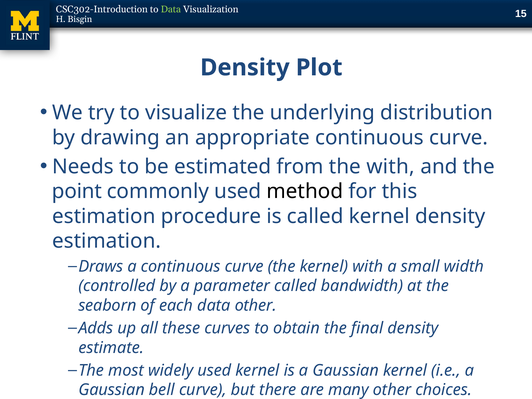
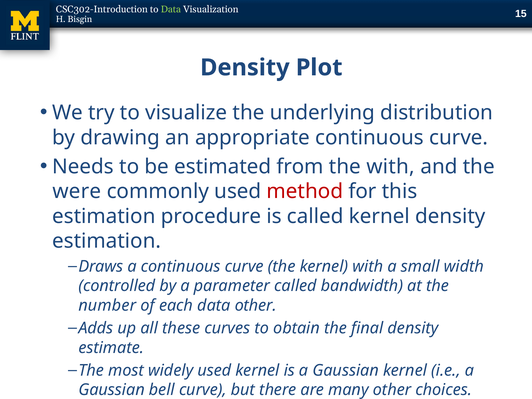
point: point -> were (77, 191)
method colour: black -> red (305, 191)
seaborn: seaborn -> number (107, 305)
